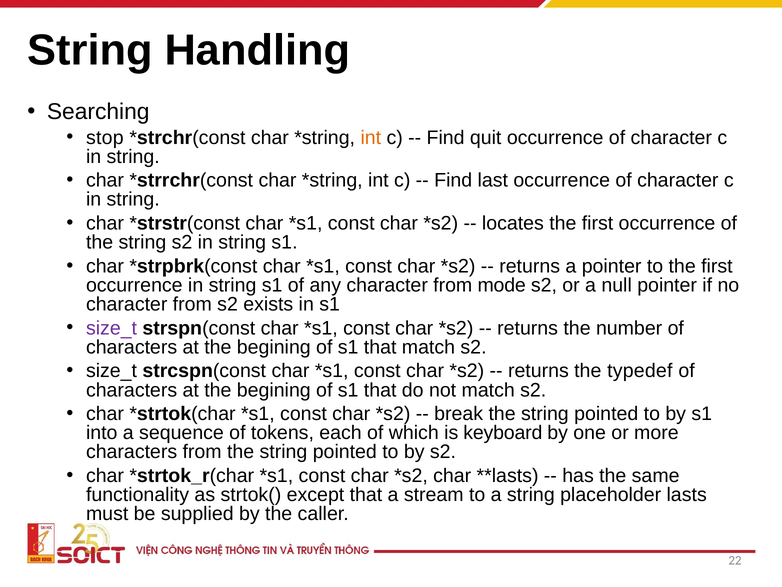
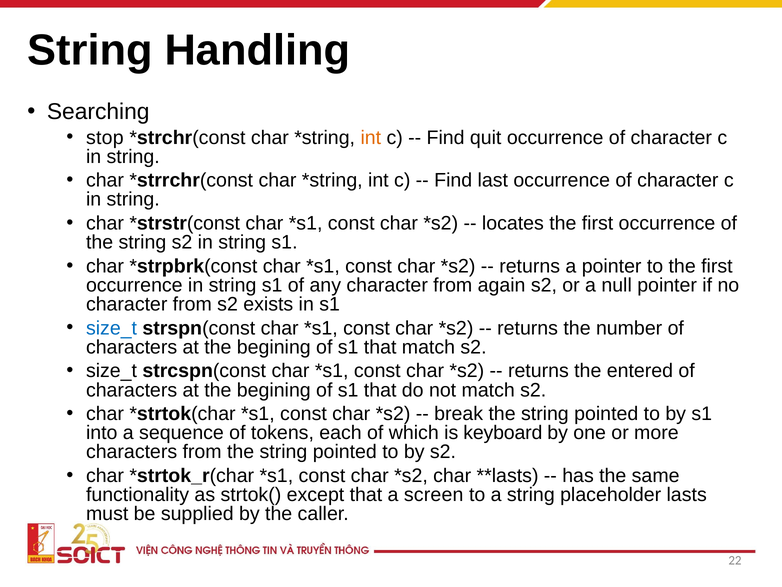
mode: mode -> again (502, 285)
size_t colour: purple -> blue (112, 328)
typedef: typedef -> entered (640, 371)
stream: stream -> screen (434, 494)
